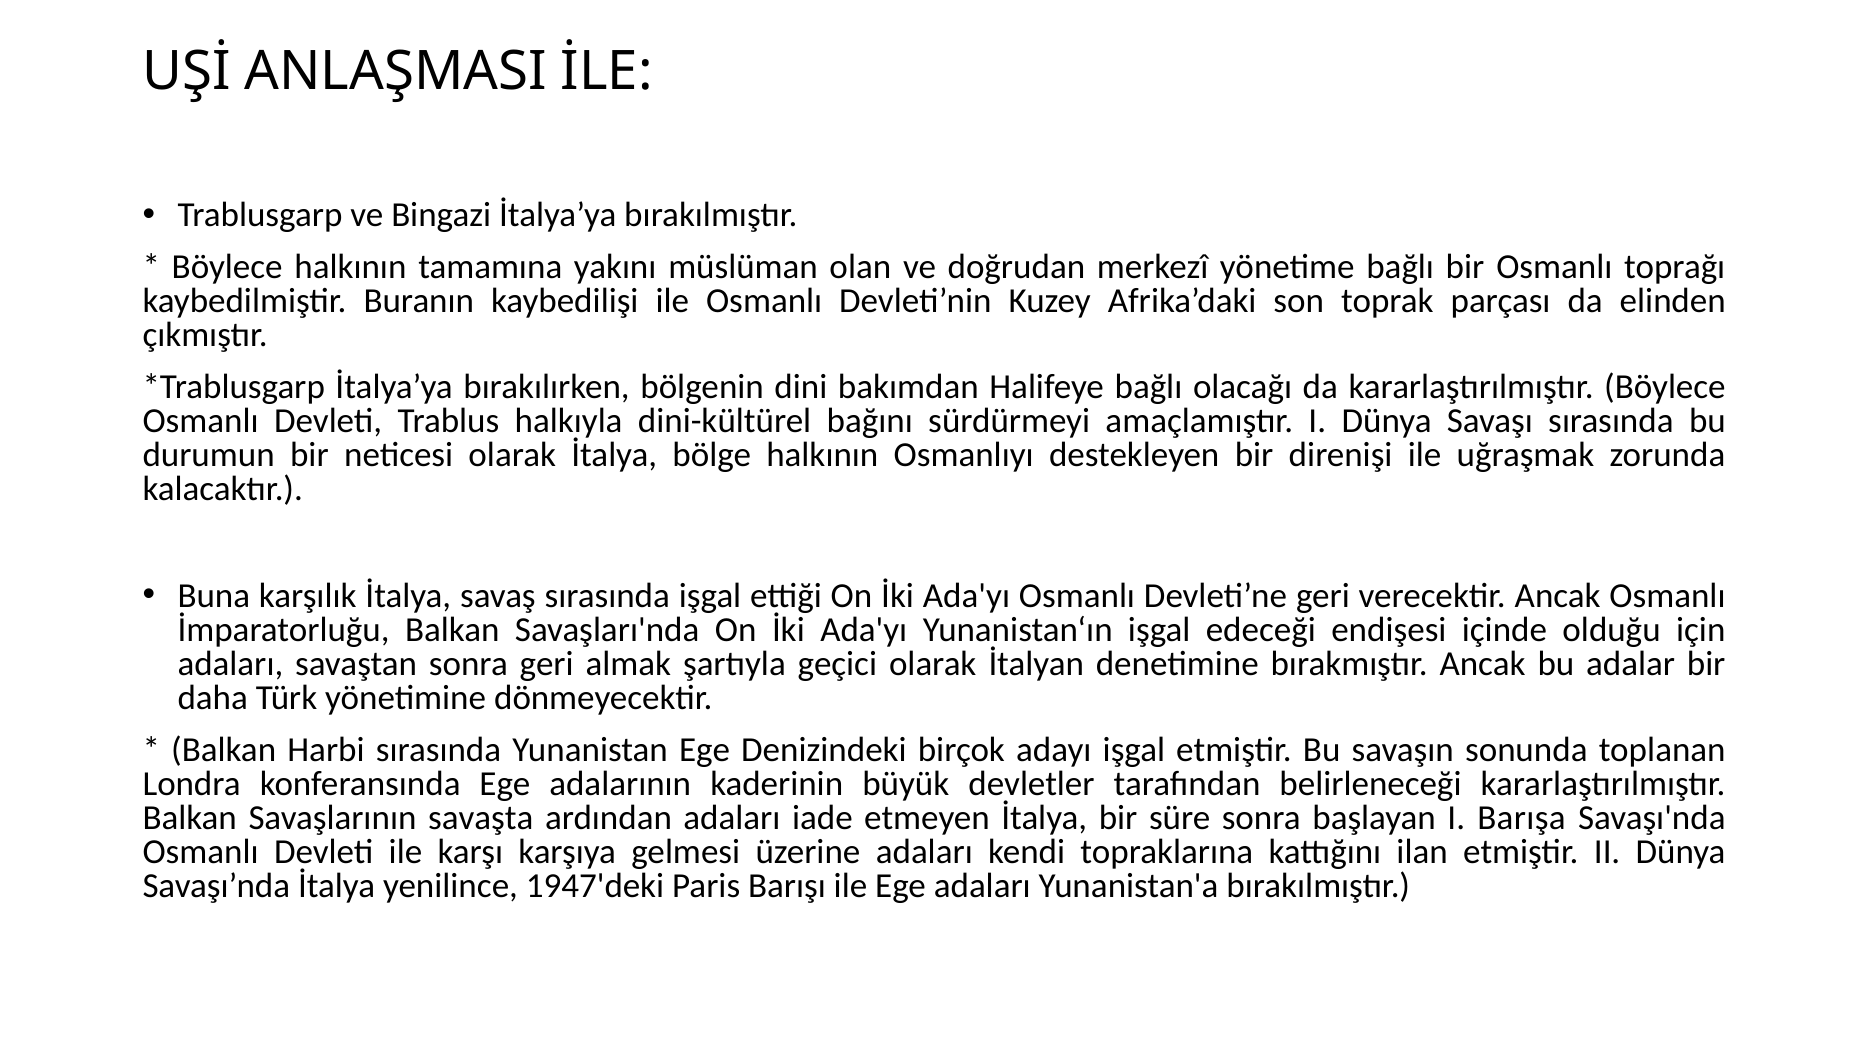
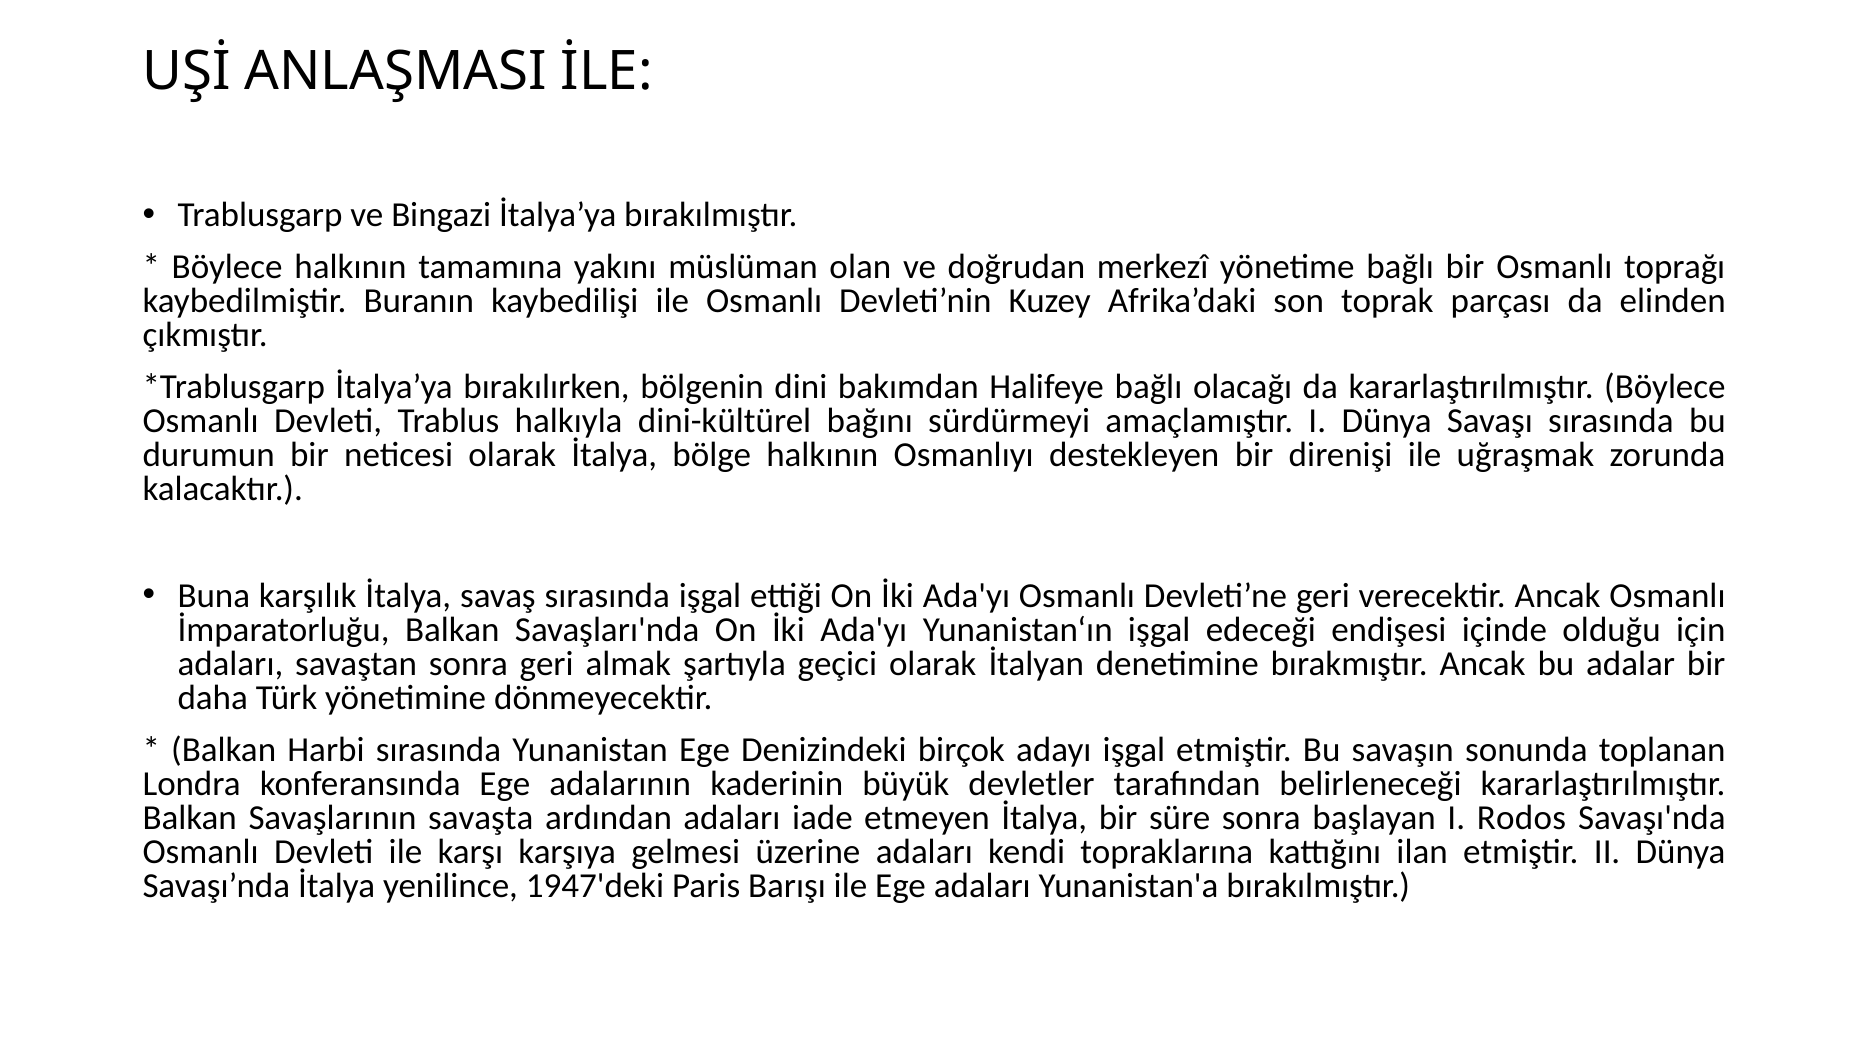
Barışa: Barışa -> Rodos (1521, 818)
